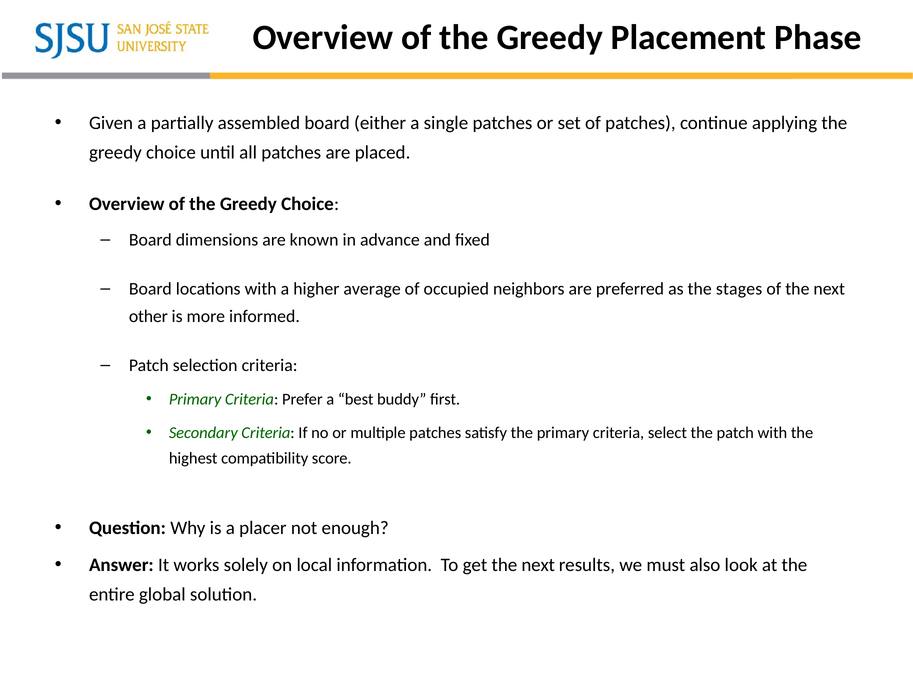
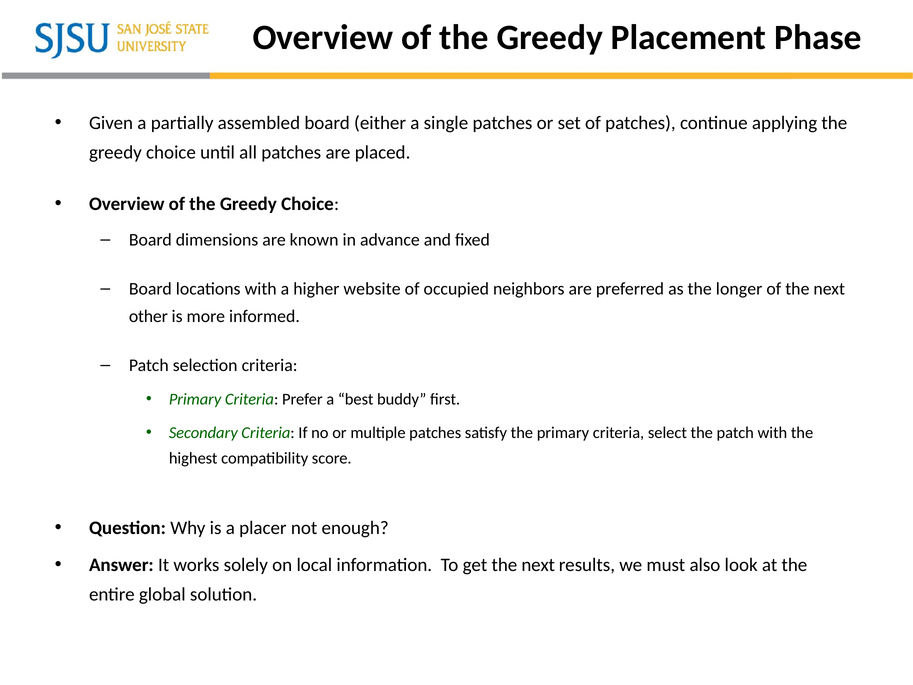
average: average -> website (372, 289)
stages: stages -> longer (739, 289)
